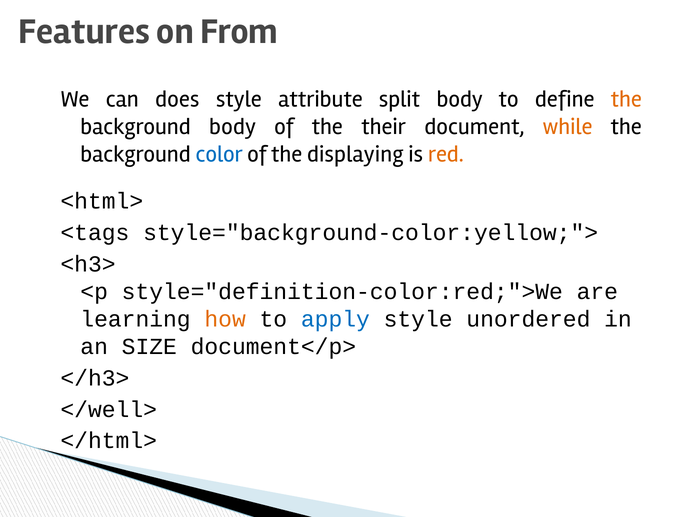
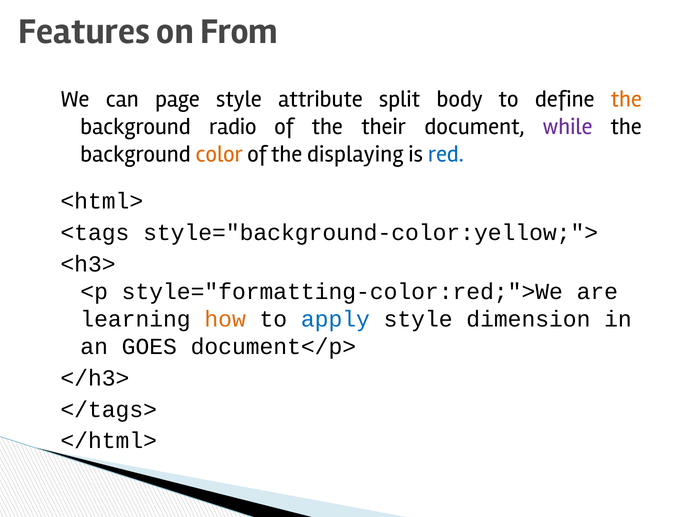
does: does -> page (177, 99)
background body: body -> radio (233, 127)
while colour: orange -> purple (568, 127)
color colour: blue -> orange (219, 154)
red colour: orange -> blue (446, 154)
style="definition-color:red;">We: style="definition-color:red;">We -> style="formatting-color:red;">We (342, 291)
unordered: unordered -> dimension (528, 319)
SIZE: SIZE -> GOES (149, 346)
</well>: </well> -> </tags> (109, 409)
